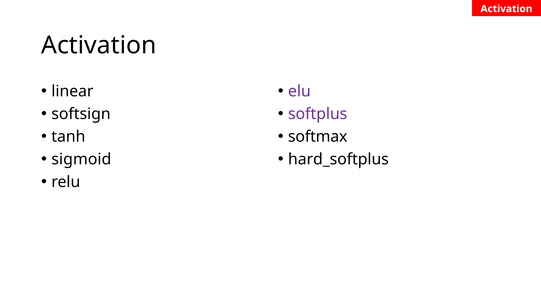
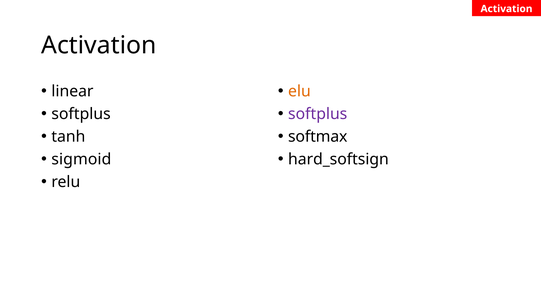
elu colour: purple -> orange (299, 91)
softsign: softsign -> softplus (81, 114)
hard_softplus: hard_softplus -> hard_softsign (338, 160)
